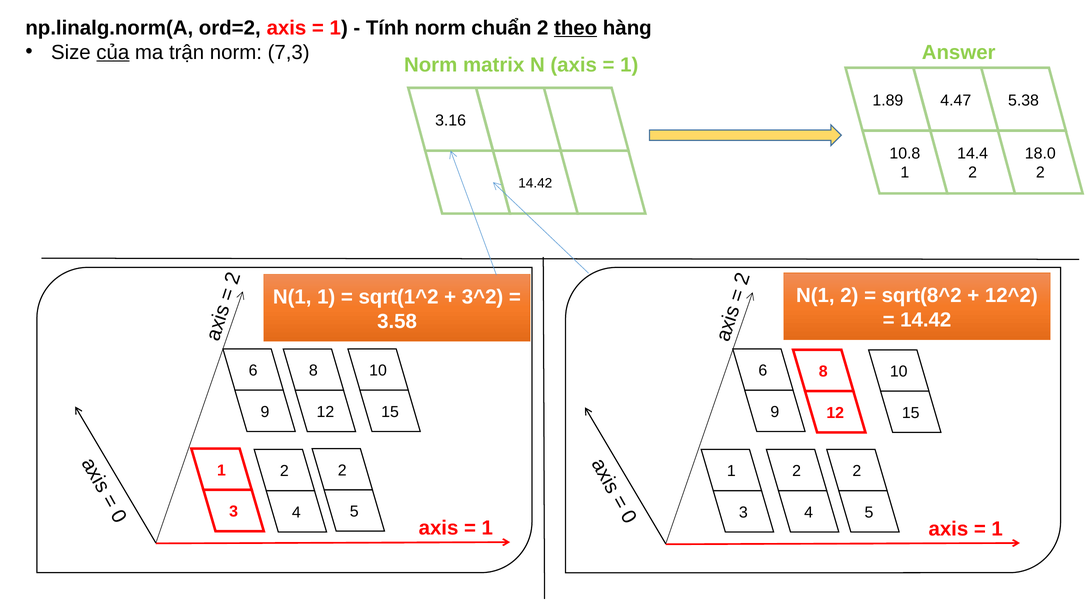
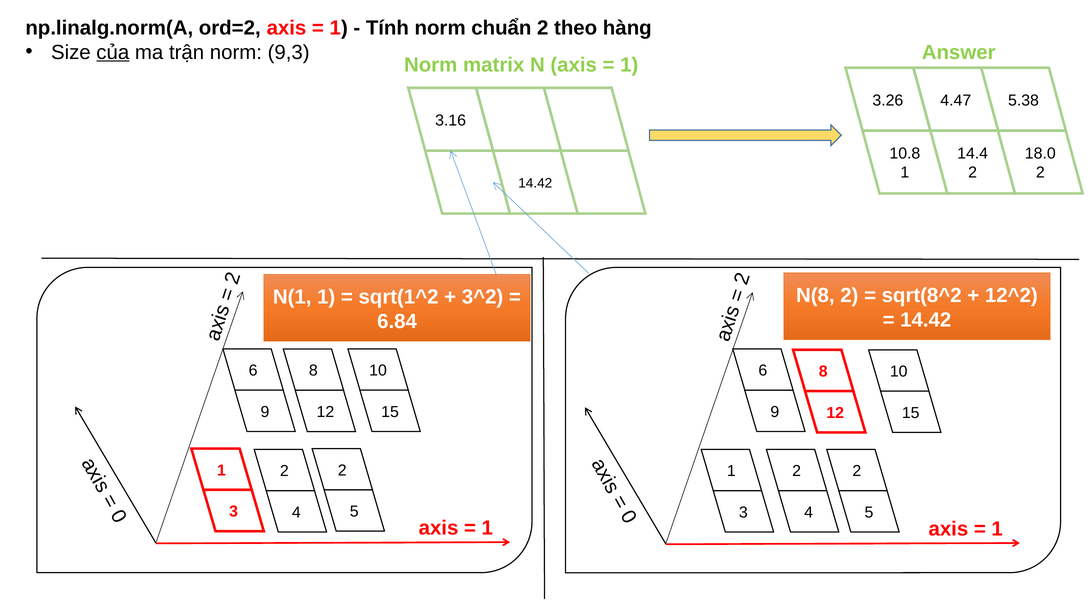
theo underline: present -> none (576, 28)
7,3: 7,3 -> 9,3 (289, 52)
1.89: 1.89 -> 3.26 (888, 100)
N(1: N(1 -> N(8 (815, 296)
3.58: 3.58 -> 6.84 (397, 321)
